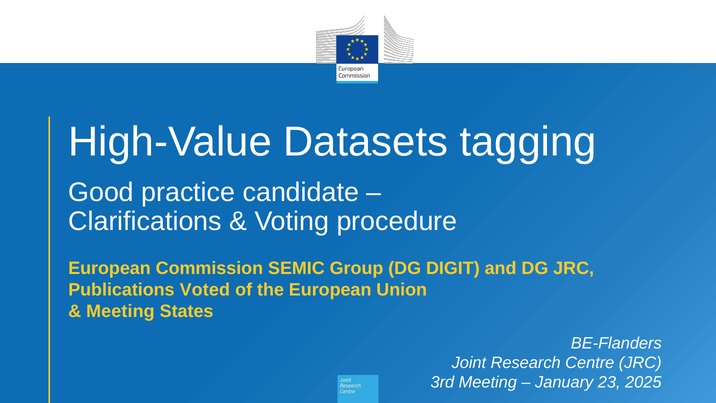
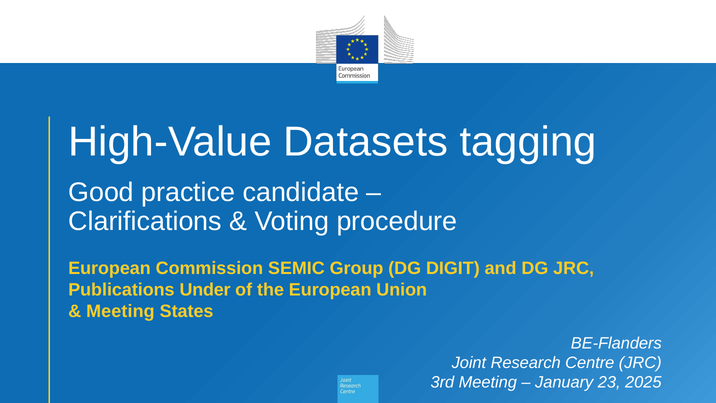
Voted: Voted -> Under (205, 290)
